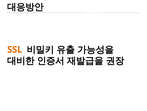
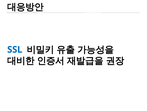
SSL colour: orange -> blue (15, 49)
